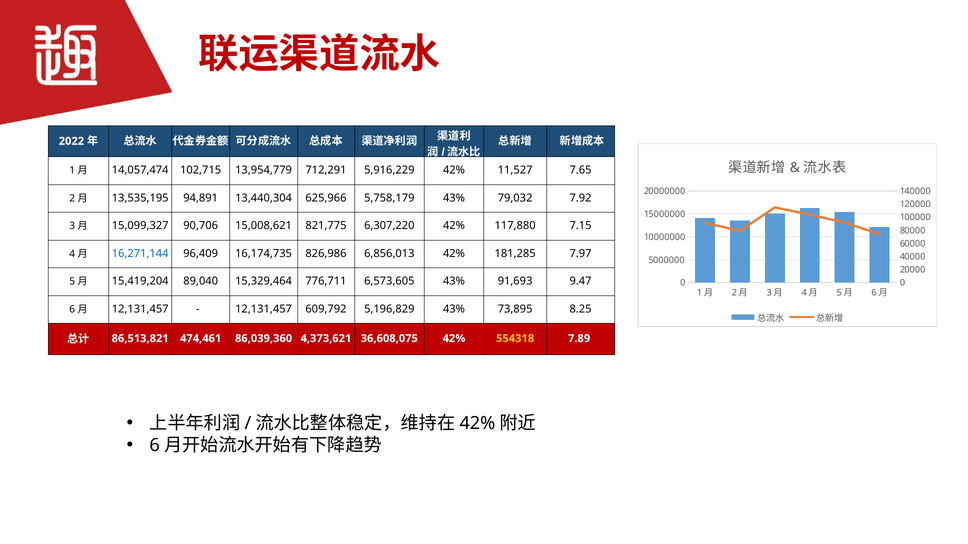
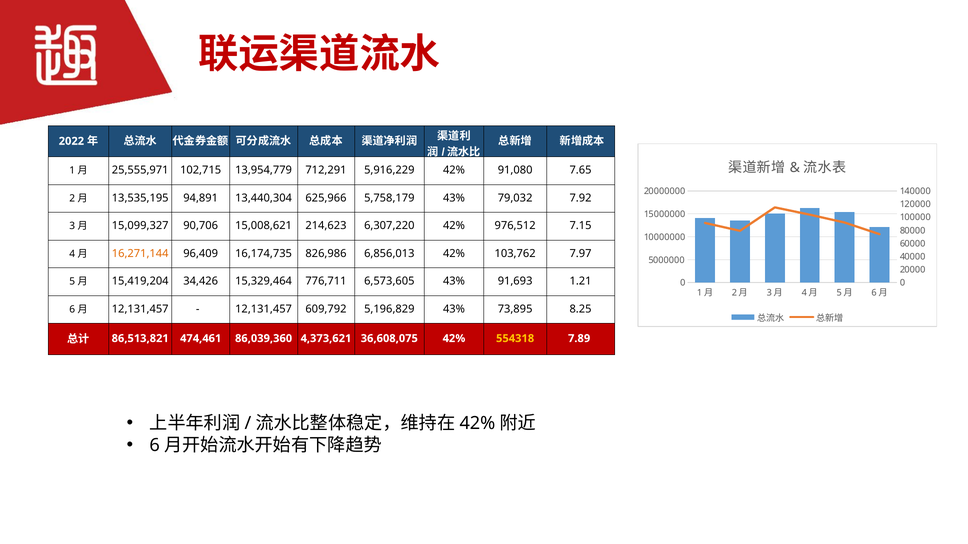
14,057,474: 14,057,474 -> 25,555,971 (140, 170)
11,527: 11,527 -> 91,080 (515, 170)
821,775: 821,775 -> 214,623 (326, 226)
117,880: 117,880 -> 976,512 (515, 226)
16,271,144 colour: blue -> orange (140, 254)
181,285: 181,285 -> 103,762 (515, 254)
89,040: 89,040 -> 34,426 (201, 281)
9.47: 9.47 -> 1.21 (581, 281)
